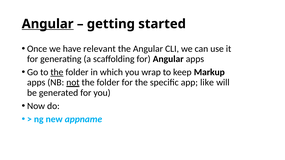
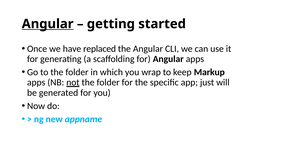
relevant: relevant -> replaced (100, 49)
the underline: present -> none (57, 72)
like: like -> just (207, 83)
